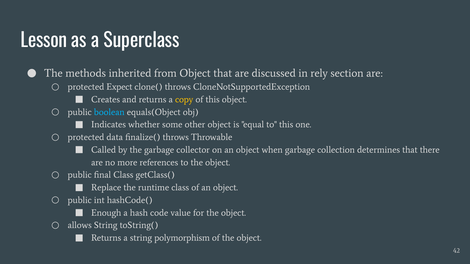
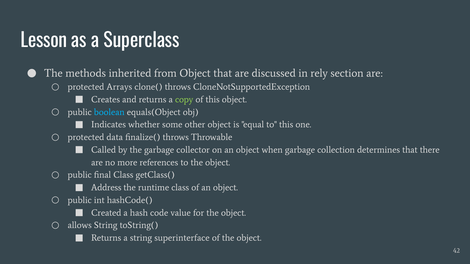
Expect: Expect -> Arrays (119, 87)
copy colour: yellow -> light green (184, 100)
Replace: Replace -> Address (106, 188)
Enough: Enough -> Created (106, 213)
polymorphism: polymorphism -> superinterface (182, 238)
